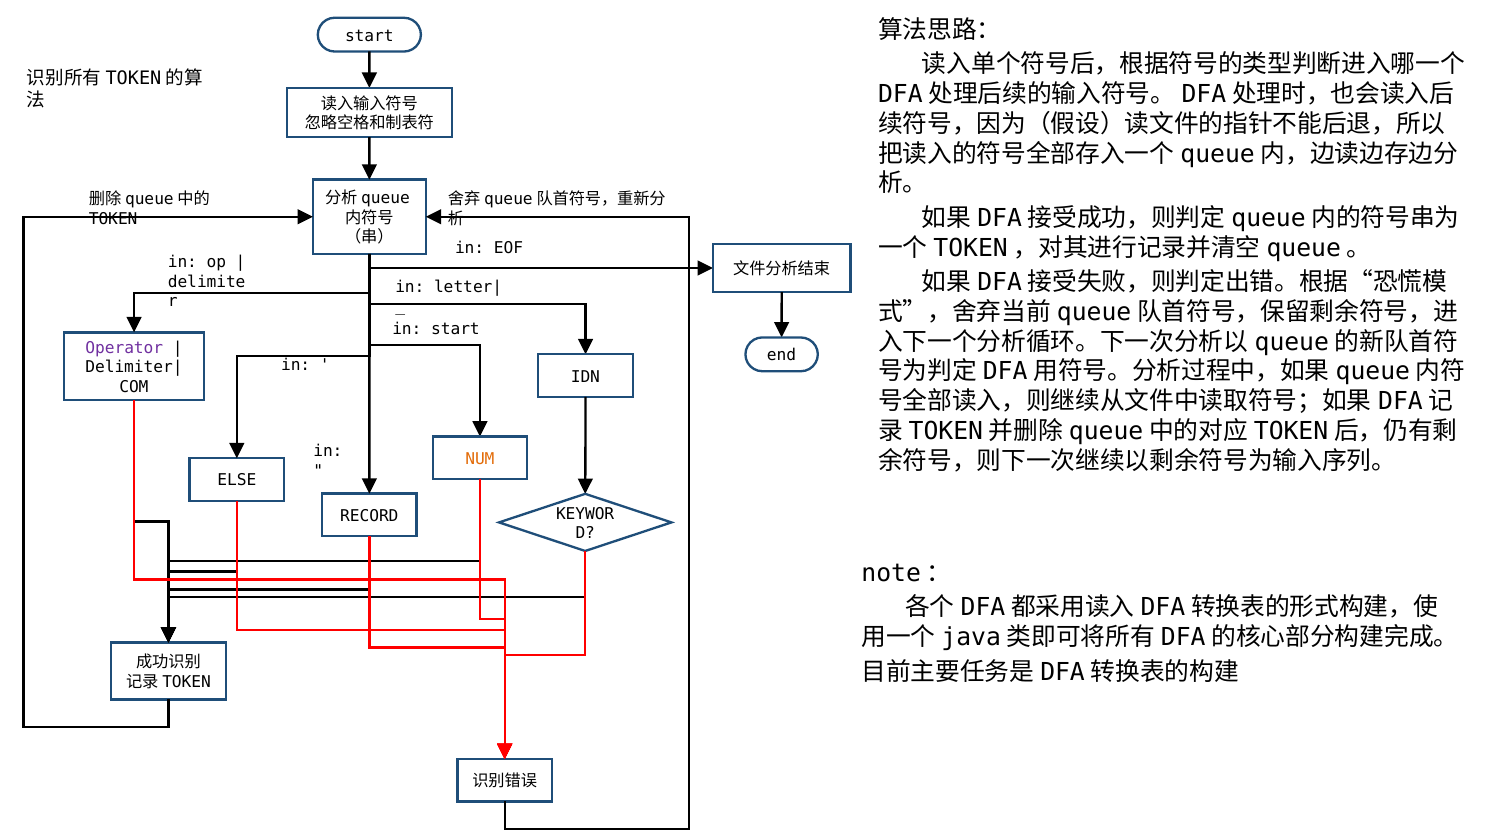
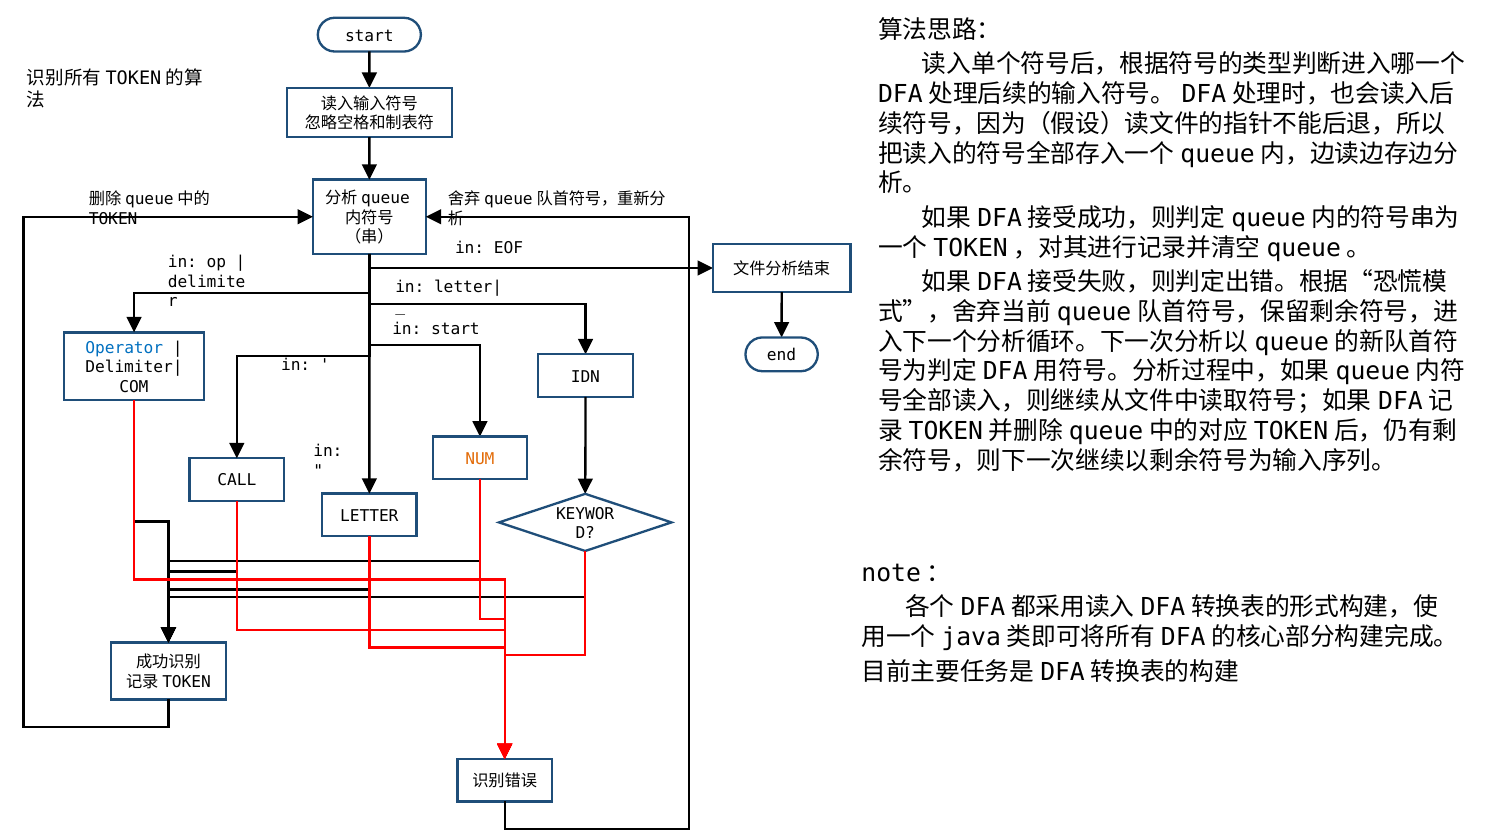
Operator colour: purple -> blue (124, 348)
ELSE: ELSE -> CALL (237, 481)
RECORD: RECORD -> LETTER (369, 516)
